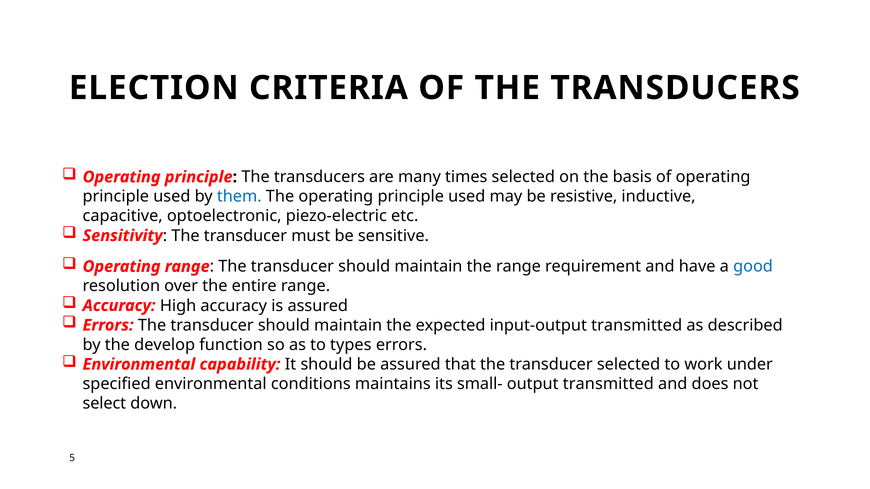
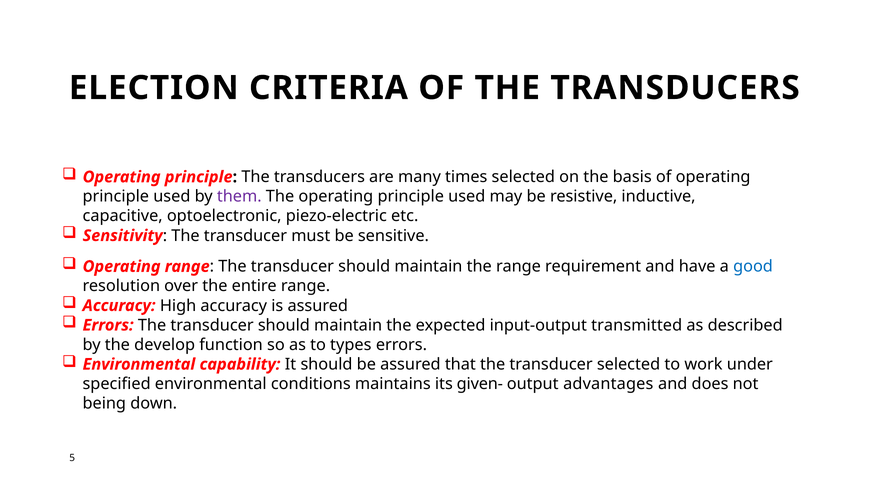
them colour: blue -> purple (239, 197)
small-: small- -> given- (480, 384)
output transmitted: transmitted -> advantages (608, 384)
select: select -> being (104, 404)
